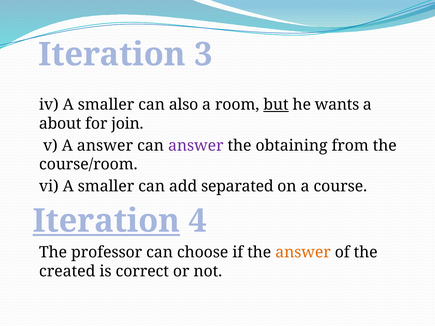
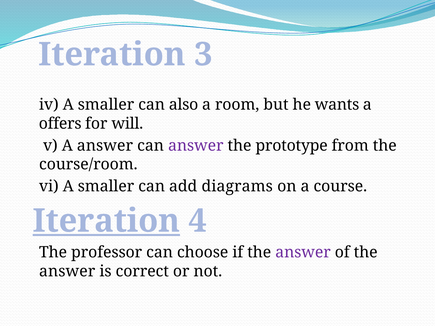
but underline: present -> none (276, 105)
about: about -> offers (60, 124)
join: join -> will (127, 124)
obtaining: obtaining -> prototype (292, 146)
separated: separated -> diagrams (237, 187)
answer colour: orange -> purple (303, 253)
created: created -> answer (67, 272)
